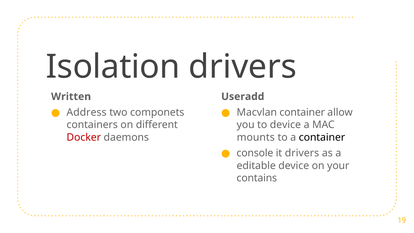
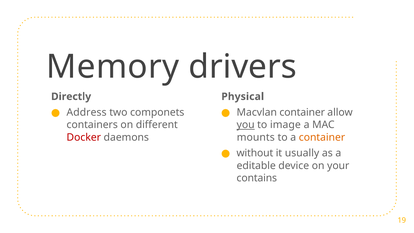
Isolation: Isolation -> Memory (113, 67)
Written: Written -> Directly (71, 97)
Useradd: Useradd -> Physical (243, 97)
you underline: none -> present (246, 125)
to device: device -> image (285, 125)
container colour: black -> orange (322, 137)
console: console -> without (255, 153)
it drivers: drivers -> usually (302, 153)
